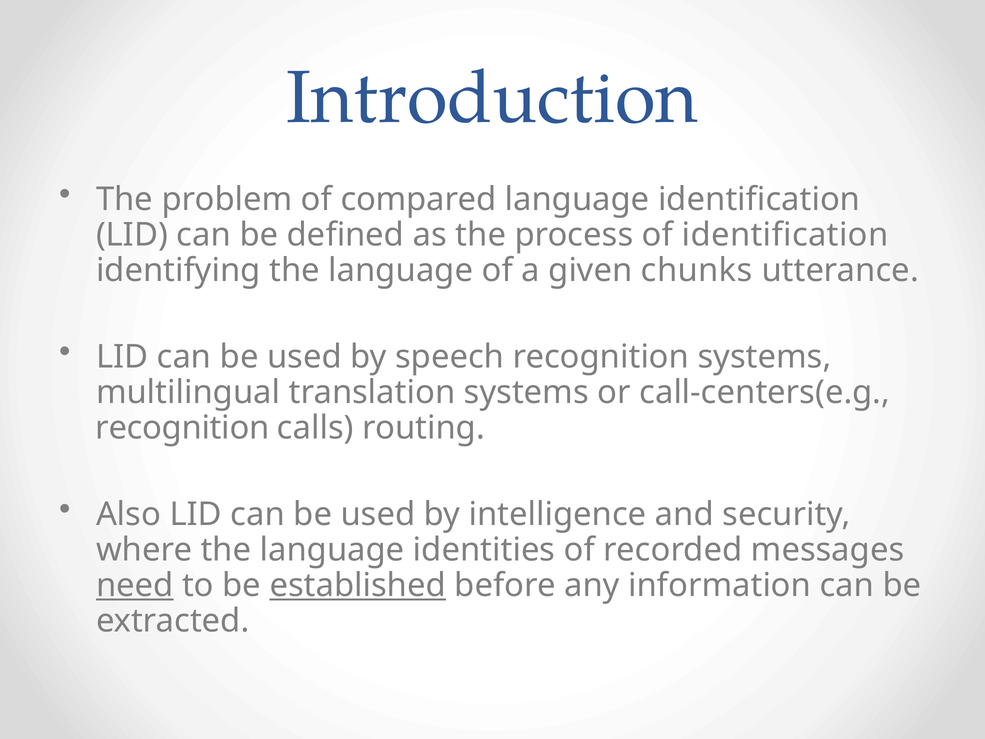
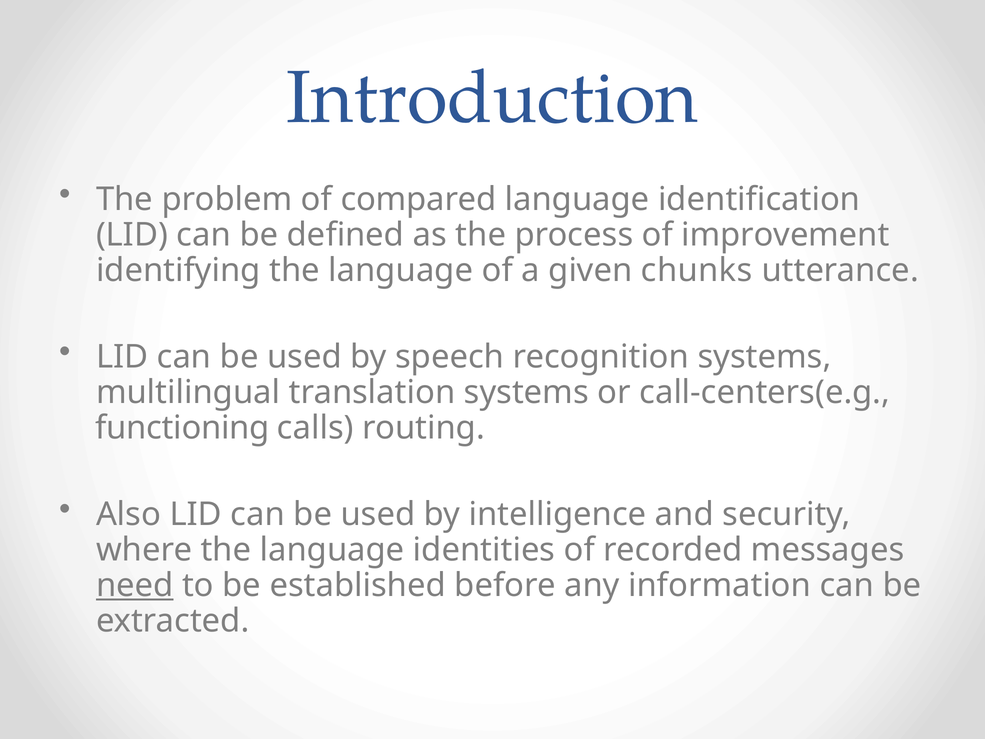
of identification: identification -> improvement (785, 235)
recognition: recognition -> functioning (182, 428)
established underline: present -> none (358, 585)
